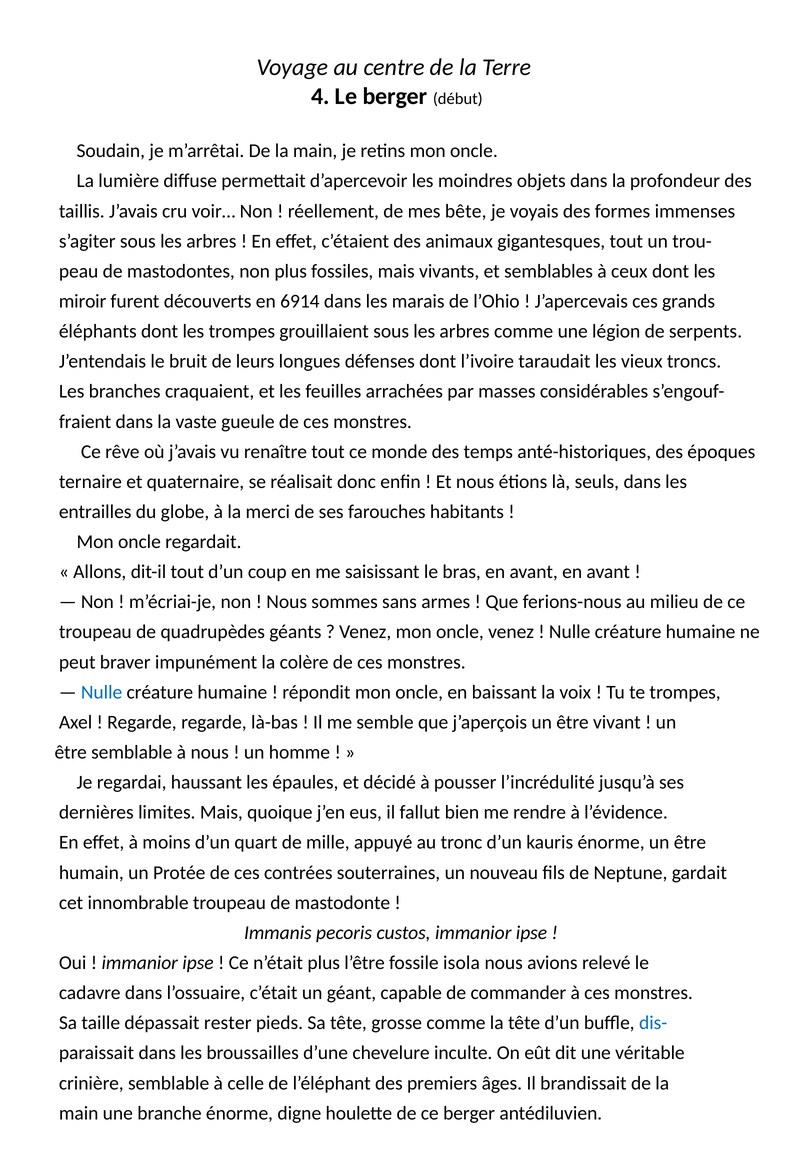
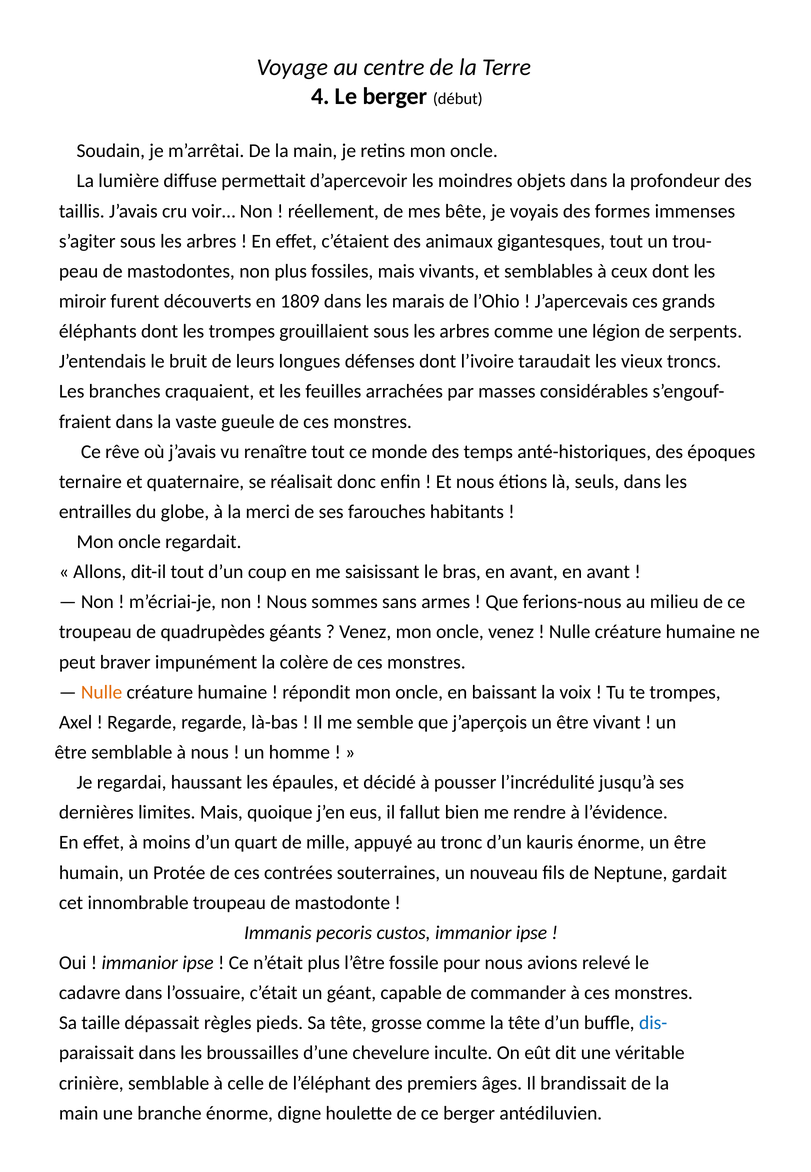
6914: 6914 -> 1809 (300, 301)
Nulle colour: blue -> orange (102, 692)
isola: isola -> pour (462, 962)
rester: rester -> règles (228, 1022)
